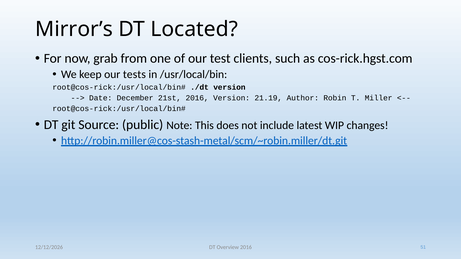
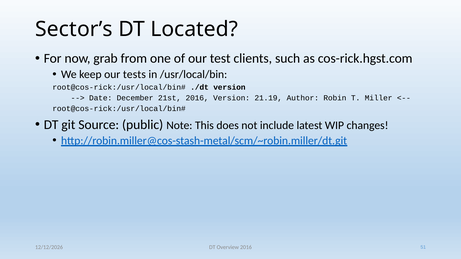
Mirror’s: Mirror’s -> Sector’s (74, 29)
